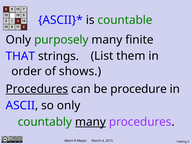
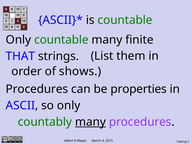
Only purposely: purposely -> countable (61, 40)
Procedures underline: present -> none (37, 89)
procedure: procedure -> properties (139, 89)
